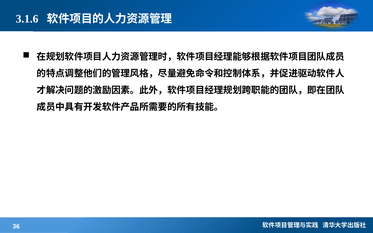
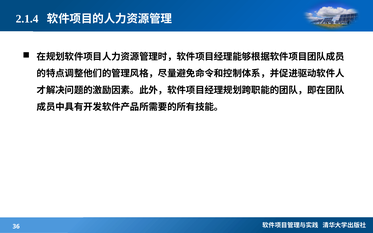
3.1.6: 3.1.6 -> 2.1.4 (27, 19)
